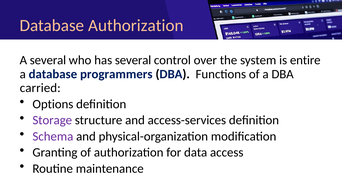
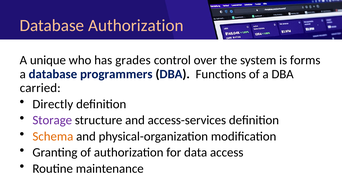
A several: several -> unique (48, 60)
has several: several -> grades (133, 60)
entire: entire -> forms (305, 60)
Options: Options -> Directly (53, 104)
Schema colour: purple -> orange (53, 137)
